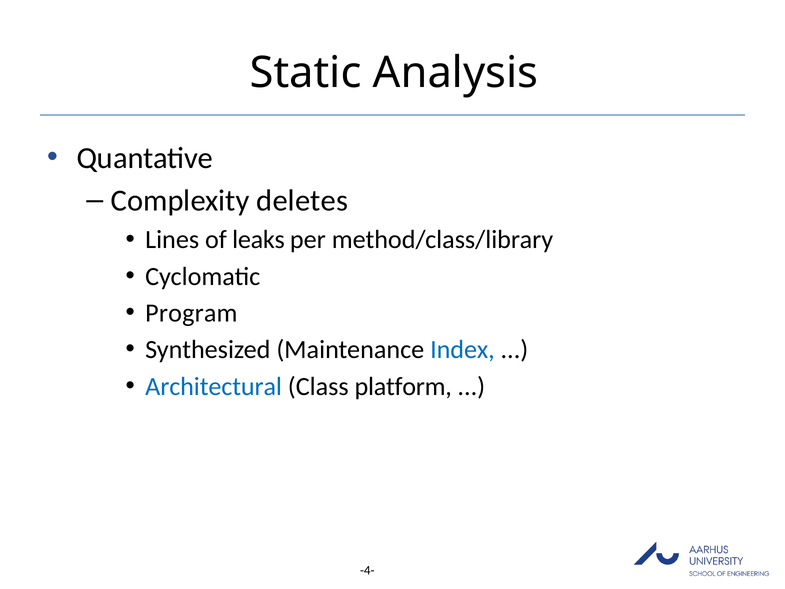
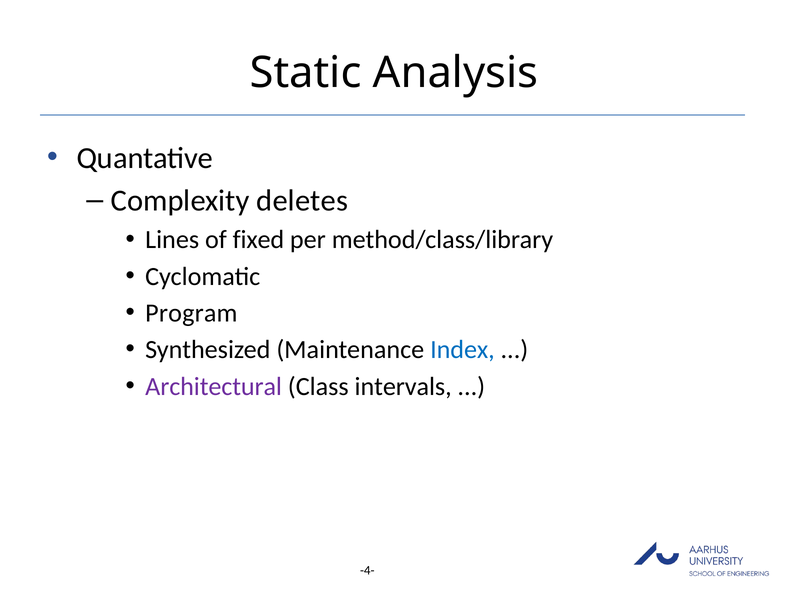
leaks: leaks -> fixed (258, 240)
Architectural colour: blue -> purple (214, 386)
platform: platform -> intervals (403, 386)
